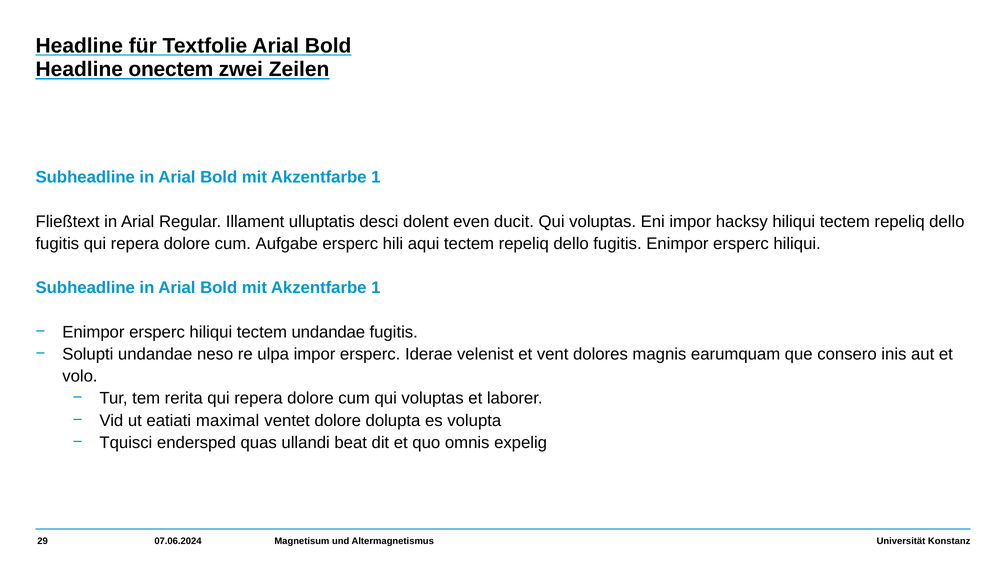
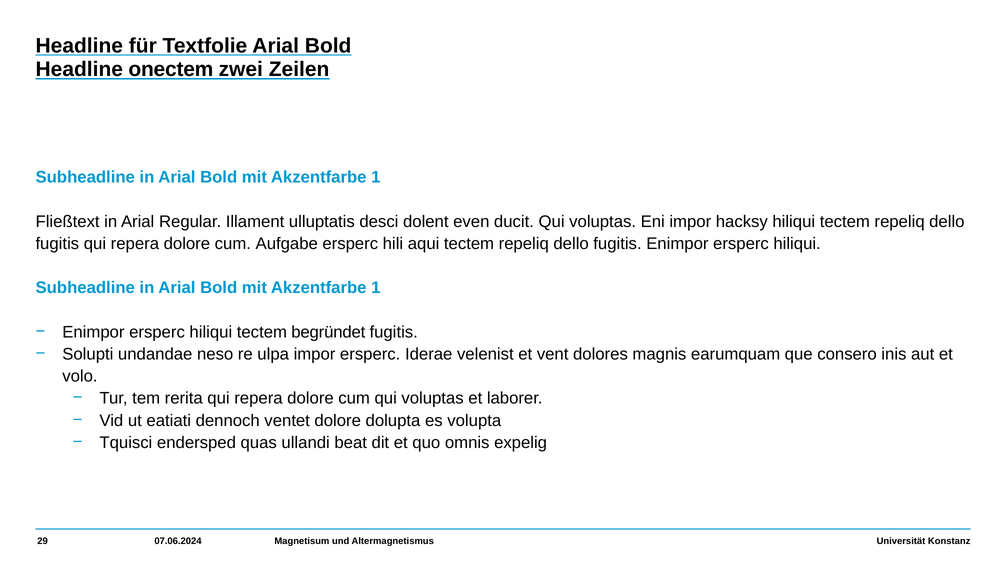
tectem undandae: undandae -> begründet (328, 332)
maximal: maximal -> dennoch (228, 420)
